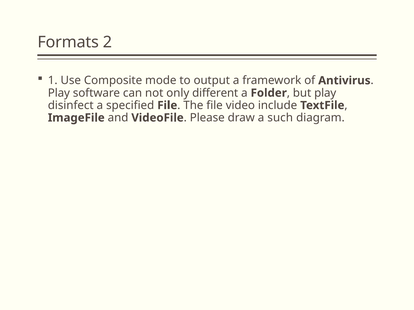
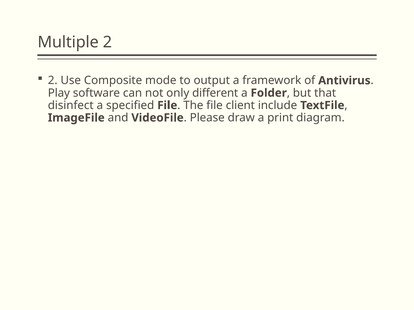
Formats: Formats -> Multiple (68, 42)
1: 1 -> 2 (53, 81)
but play: play -> that (325, 93)
video: video -> client (240, 106)
such: such -> print (280, 118)
